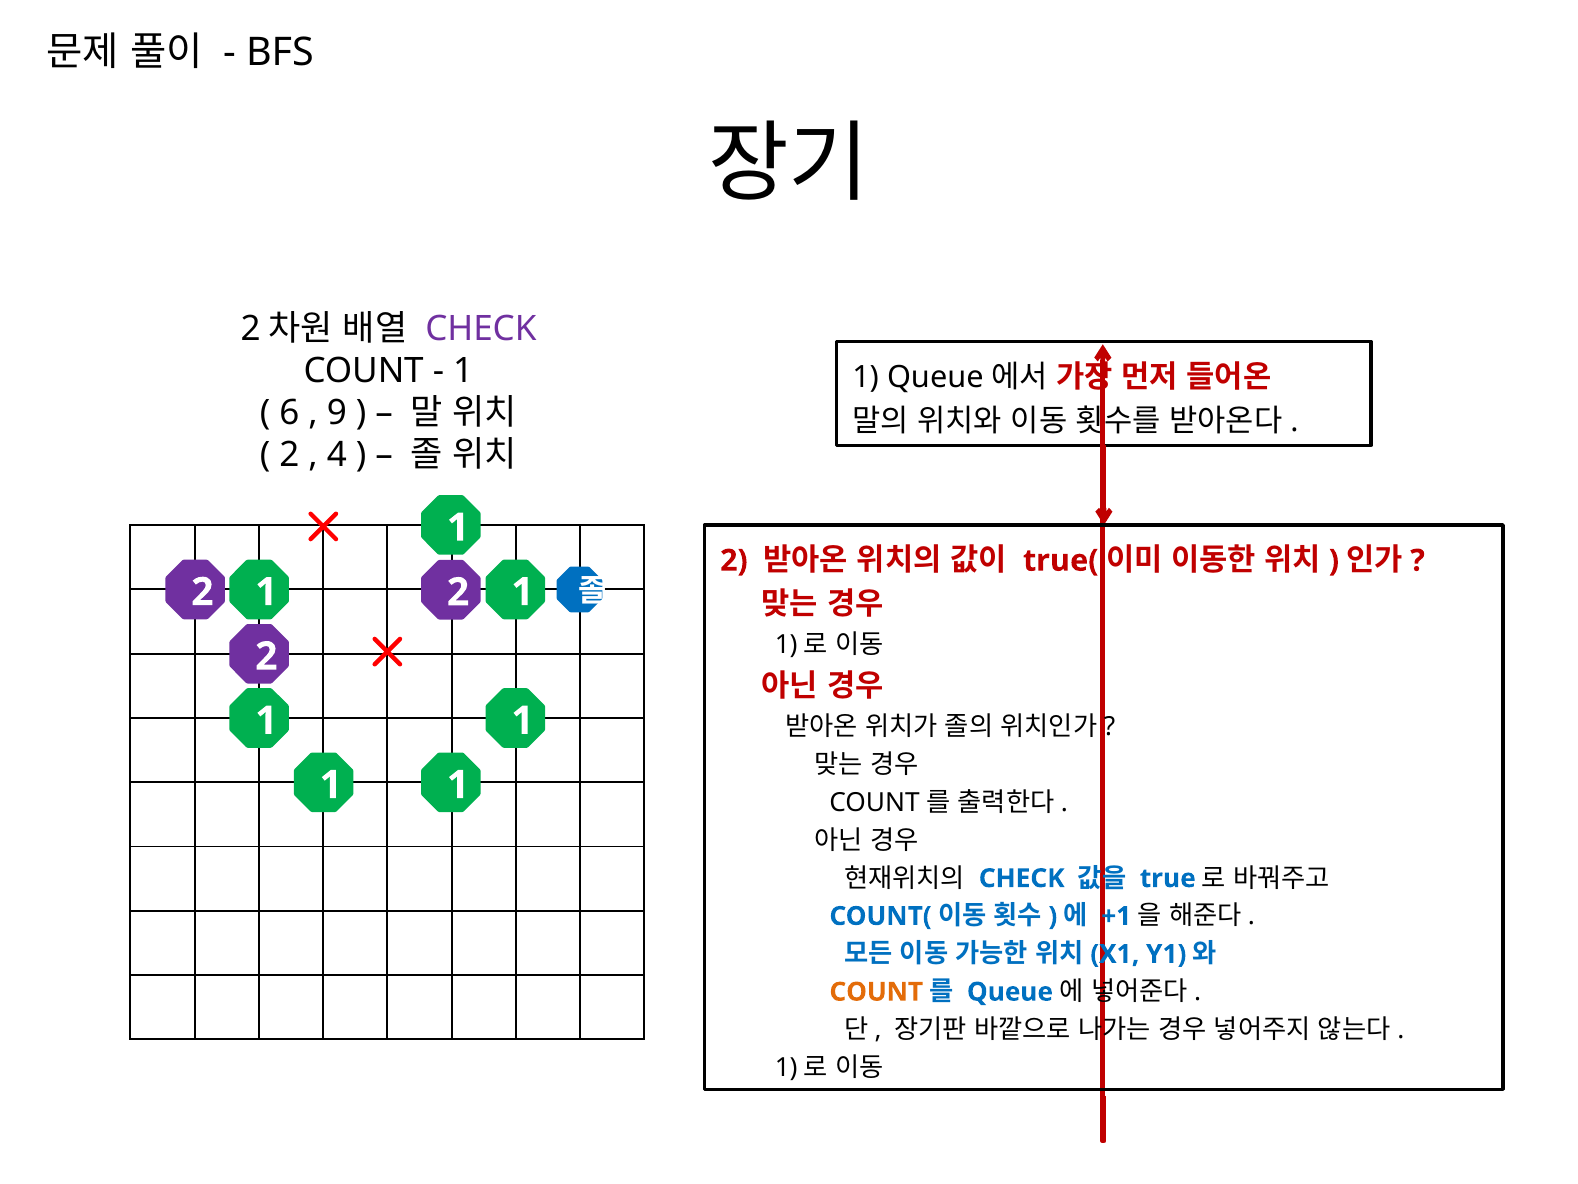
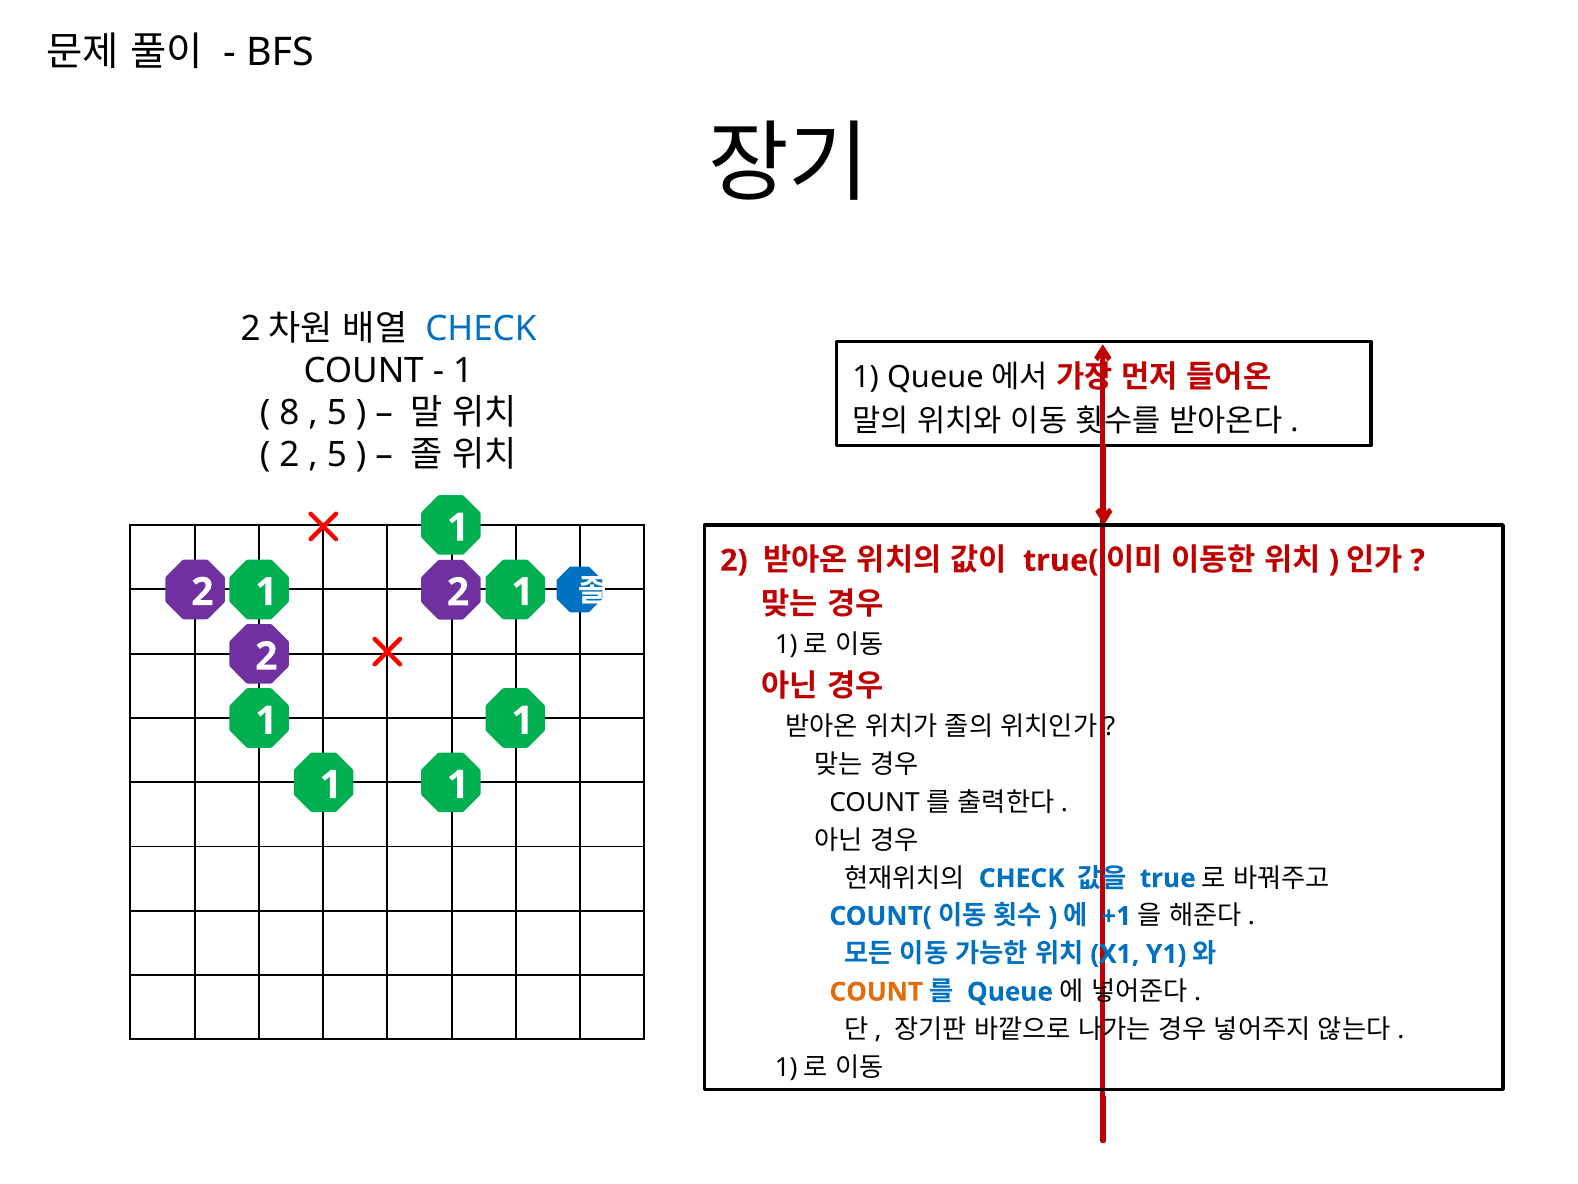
CHECK colour: purple -> blue (481, 329)
6: 6 -> 8 (289, 413)
9: 9 -> 5 (337, 413)
4: 4 -> 5 (337, 455)
